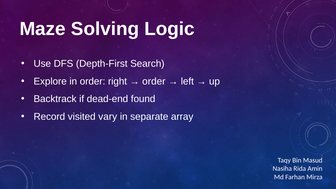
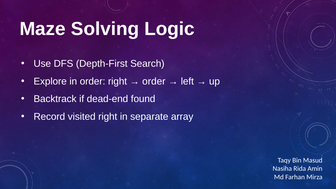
visited vary: vary -> right (108, 117)
